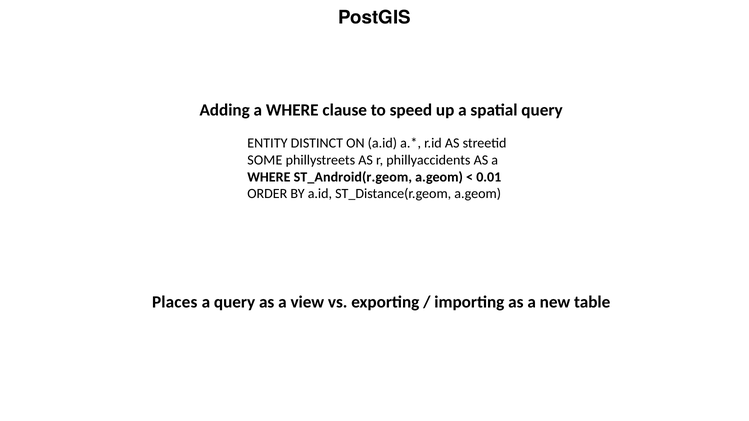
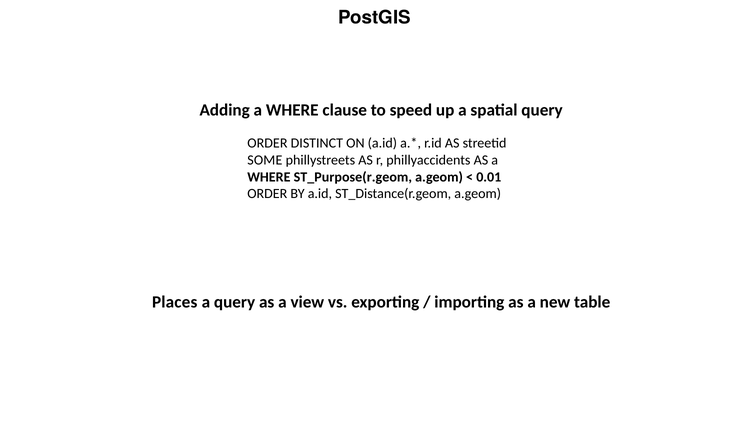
ENTITY: ENTITY -> ORDER (267, 143)
ST_Android(r.geom: ST_Android(r.geom -> ST_Purpose(r.geom (353, 177)
